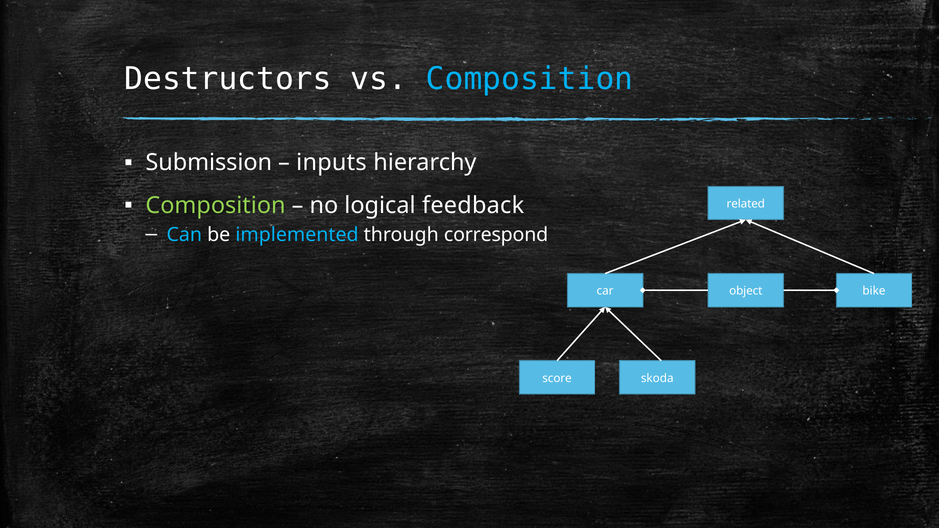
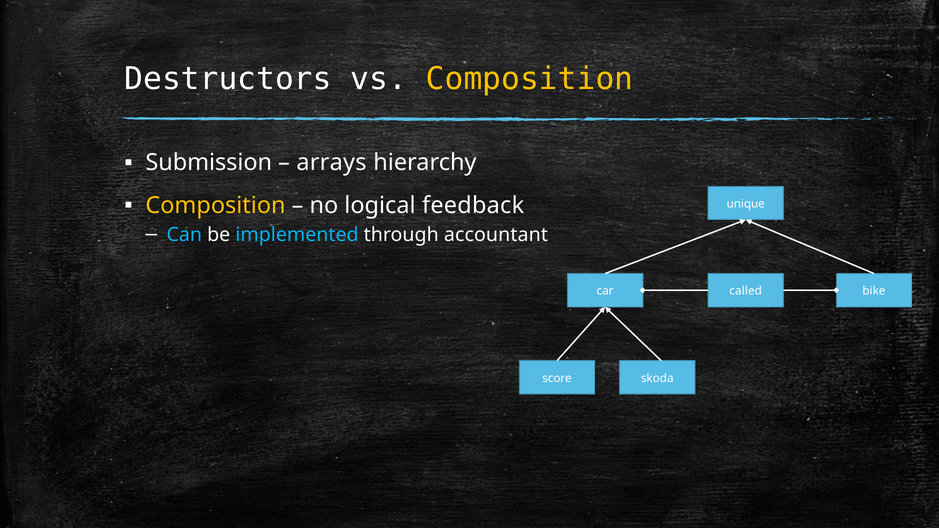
Composition colour: light blue -> yellow (530, 79)
inputs: inputs -> arrays (331, 163)
Composition colour: light green -> yellow (216, 206)
related: related -> unique (746, 204)
correspond: correspond -> accountant (496, 235)
object: object -> called (746, 291)
